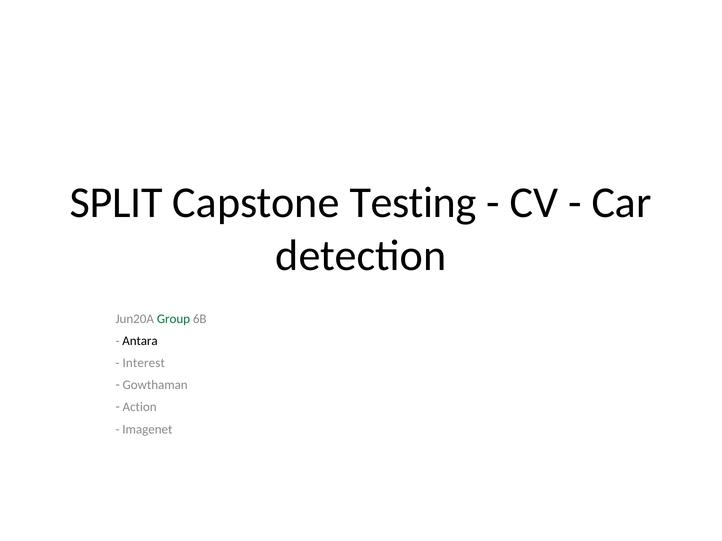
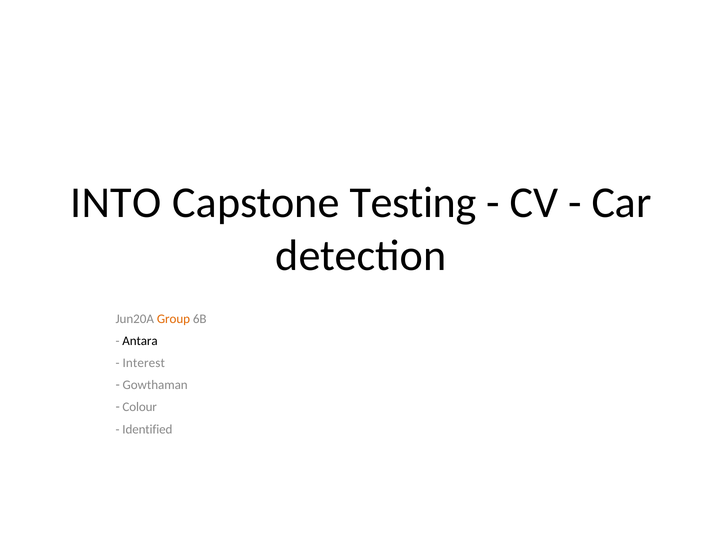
SPLIT: SPLIT -> INTO (116, 203)
Group colour: green -> orange (173, 319)
Action: Action -> Colour (140, 408)
Imagenet: Imagenet -> Identified (147, 430)
